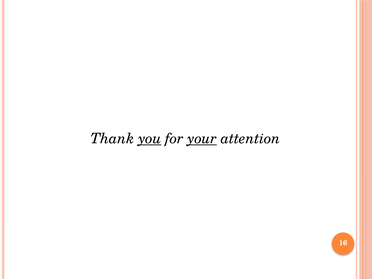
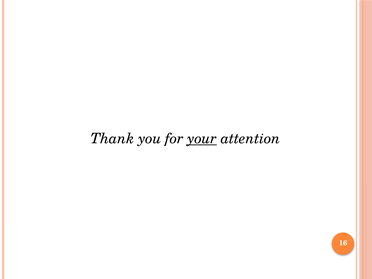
you underline: present -> none (150, 139)
